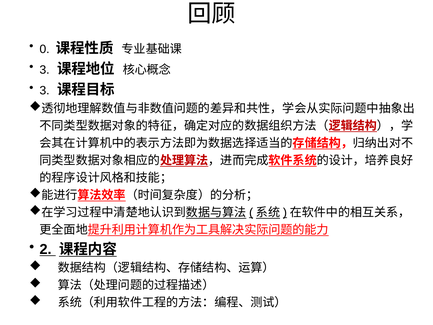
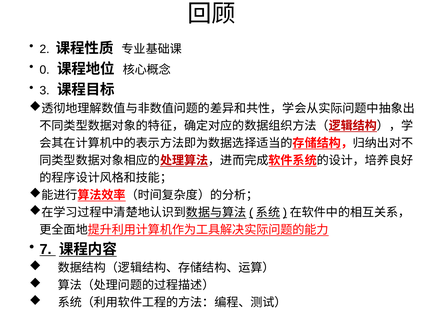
0: 0 -> 2 (45, 49)
3: 3 -> 0 (45, 70)
2: 2 -> 7 (46, 249)
